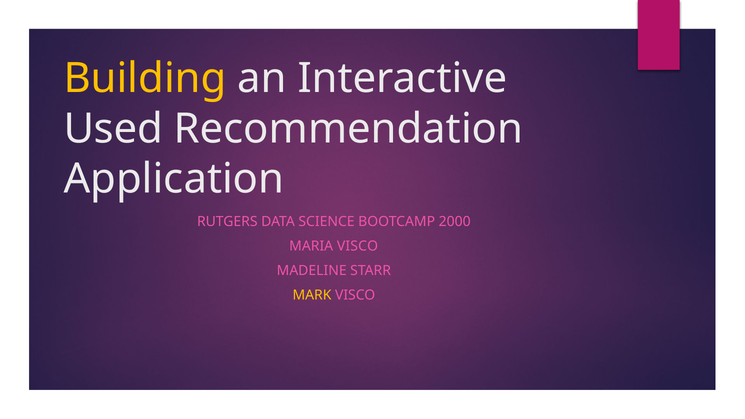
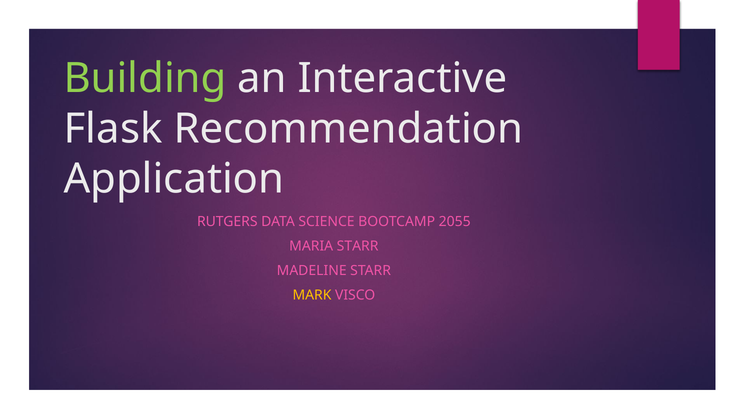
Building colour: yellow -> light green (145, 79)
Used: Used -> Flask (113, 129)
2000: 2000 -> 2055 (455, 222)
MARIA VISCO: VISCO -> STARR (358, 246)
